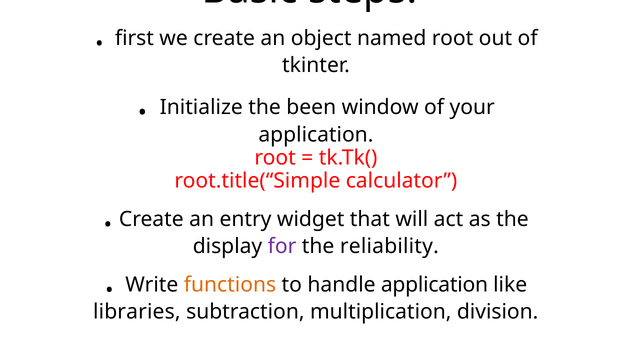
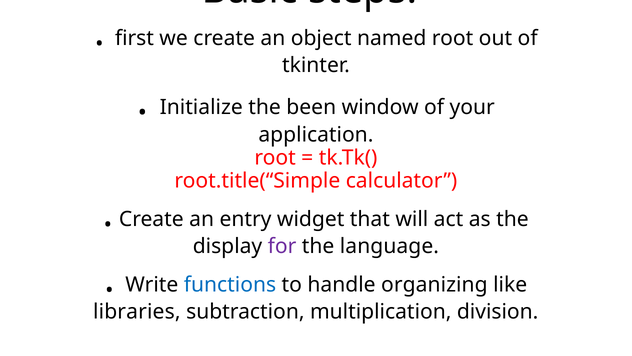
reliability: reliability -> language (389, 246)
functions colour: orange -> blue (230, 284)
handle application: application -> organizing (434, 284)
